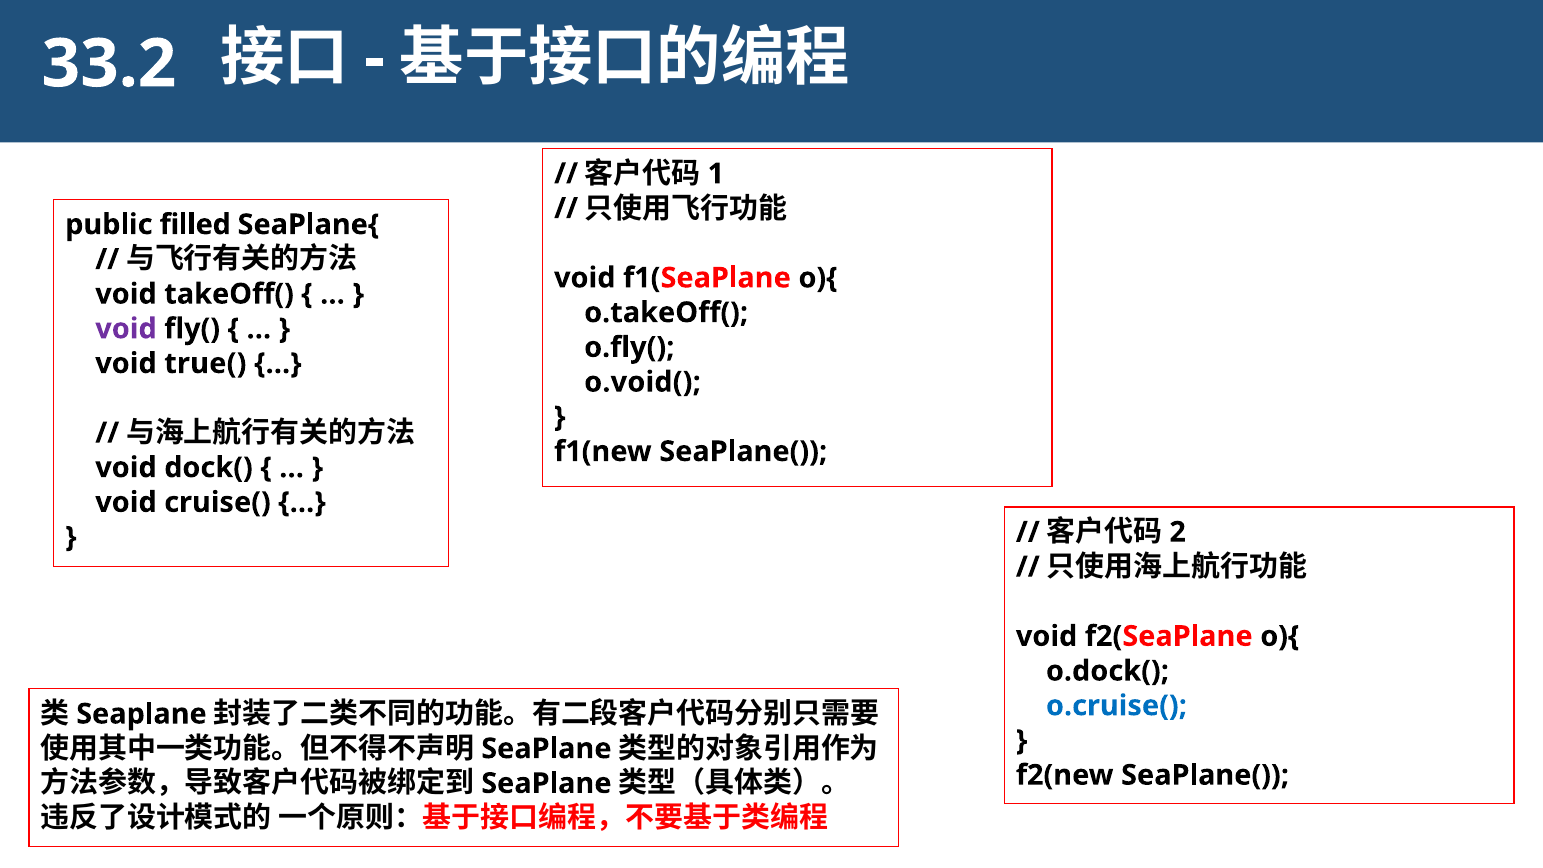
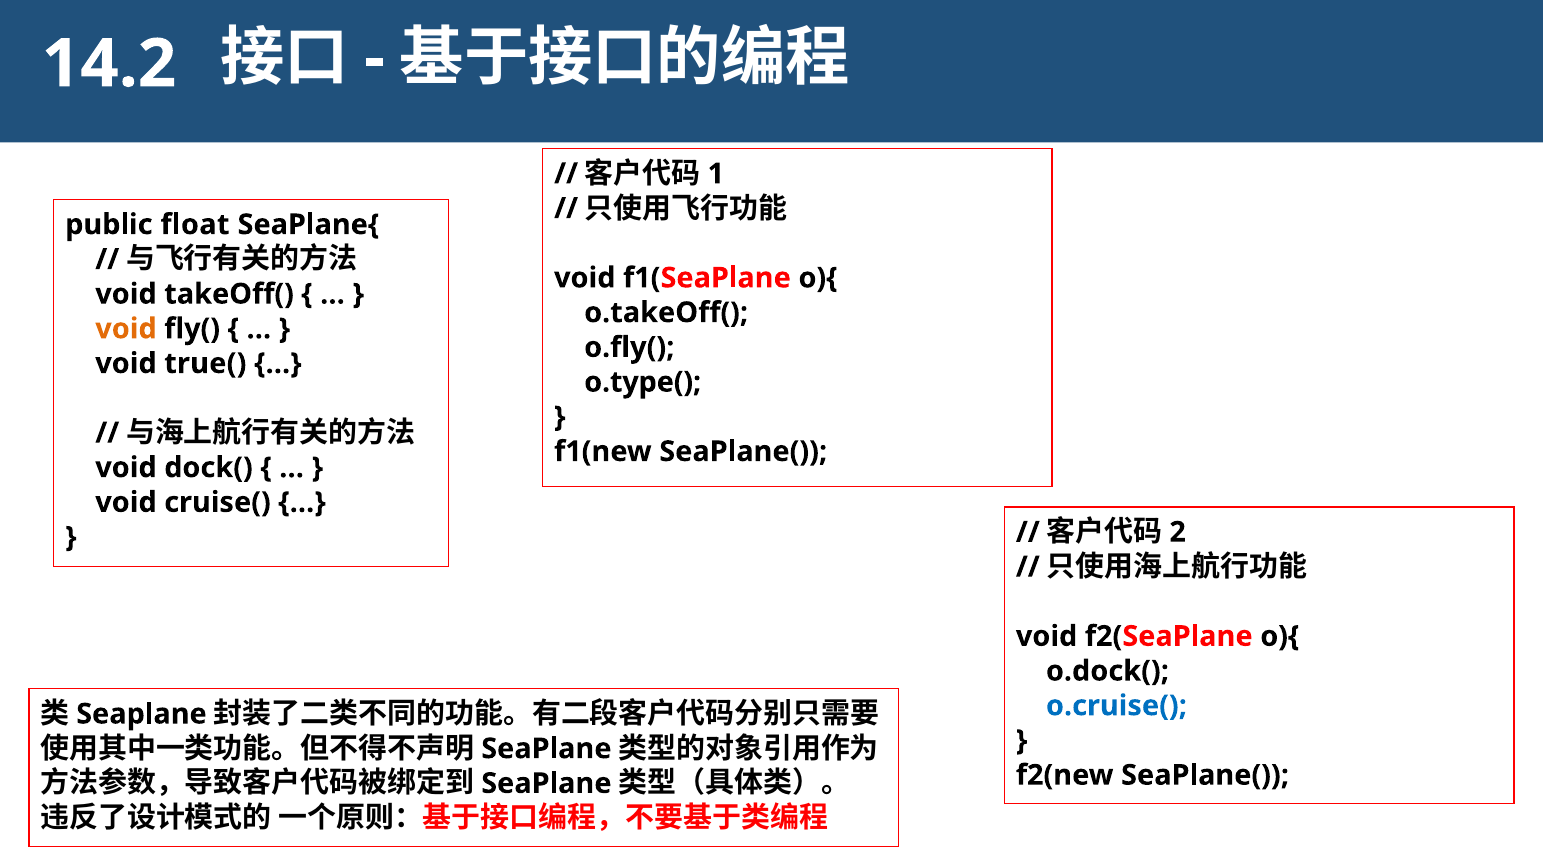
33.2: 33.2 -> 14.2 (109, 64)
filled: filled -> float (195, 225)
void colour: purple -> orange (126, 329)
o.void(: o.void( -> o.type( (643, 382)
